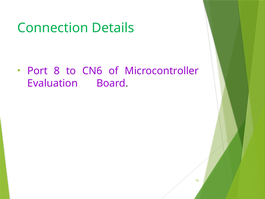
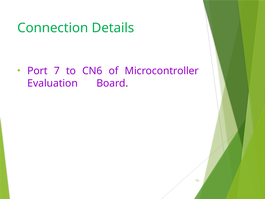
8: 8 -> 7 (57, 71)
